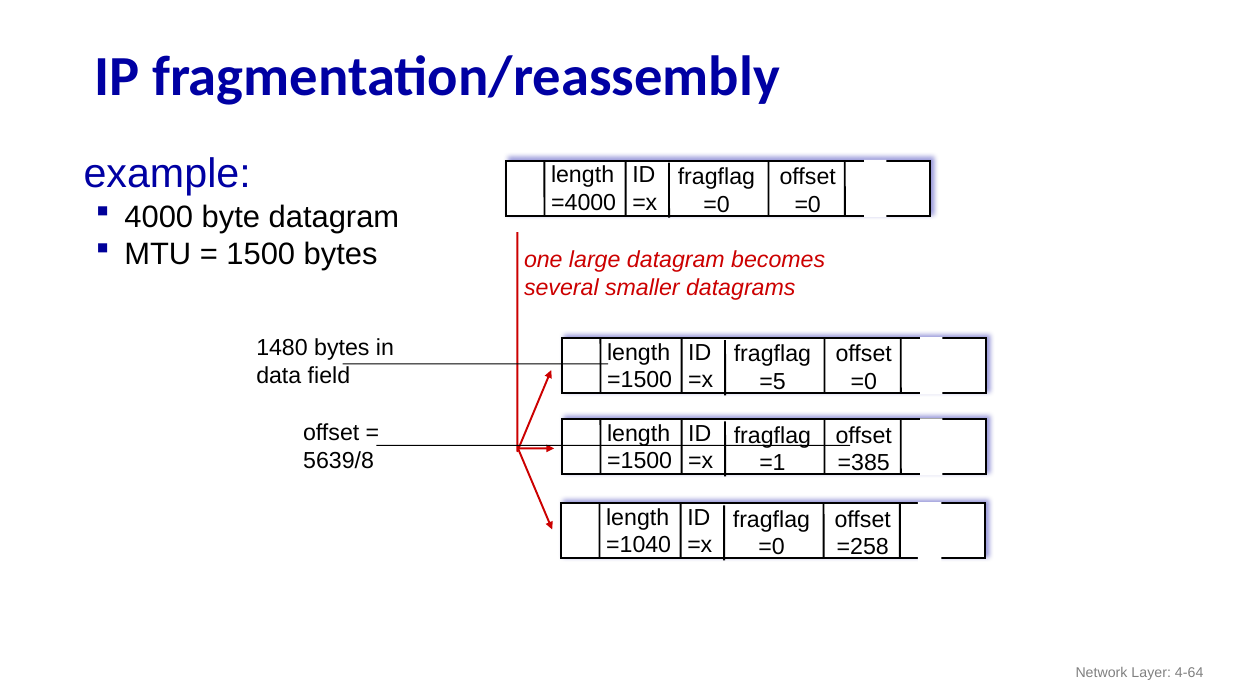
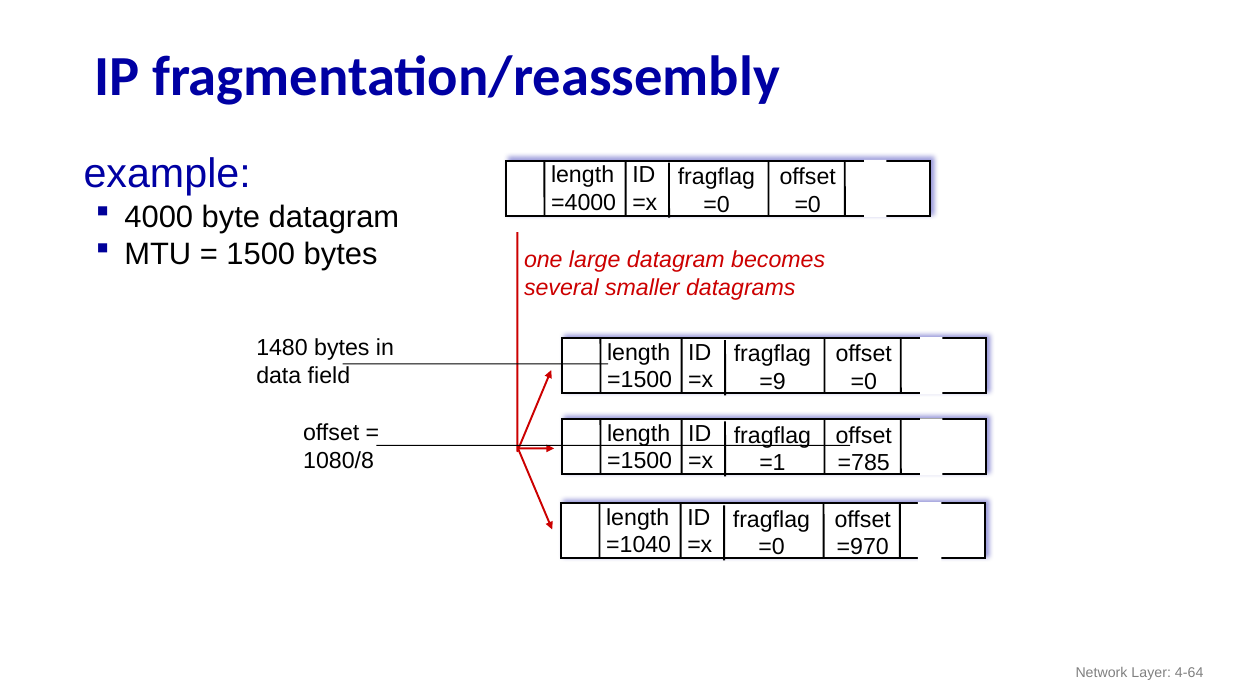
=5: =5 -> =9 (772, 382)
5639/8: 5639/8 -> 1080/8 (339, 461)
=385: =385 -> =785 (864, 463)
=258: =258 -> =970 (863, 547)
